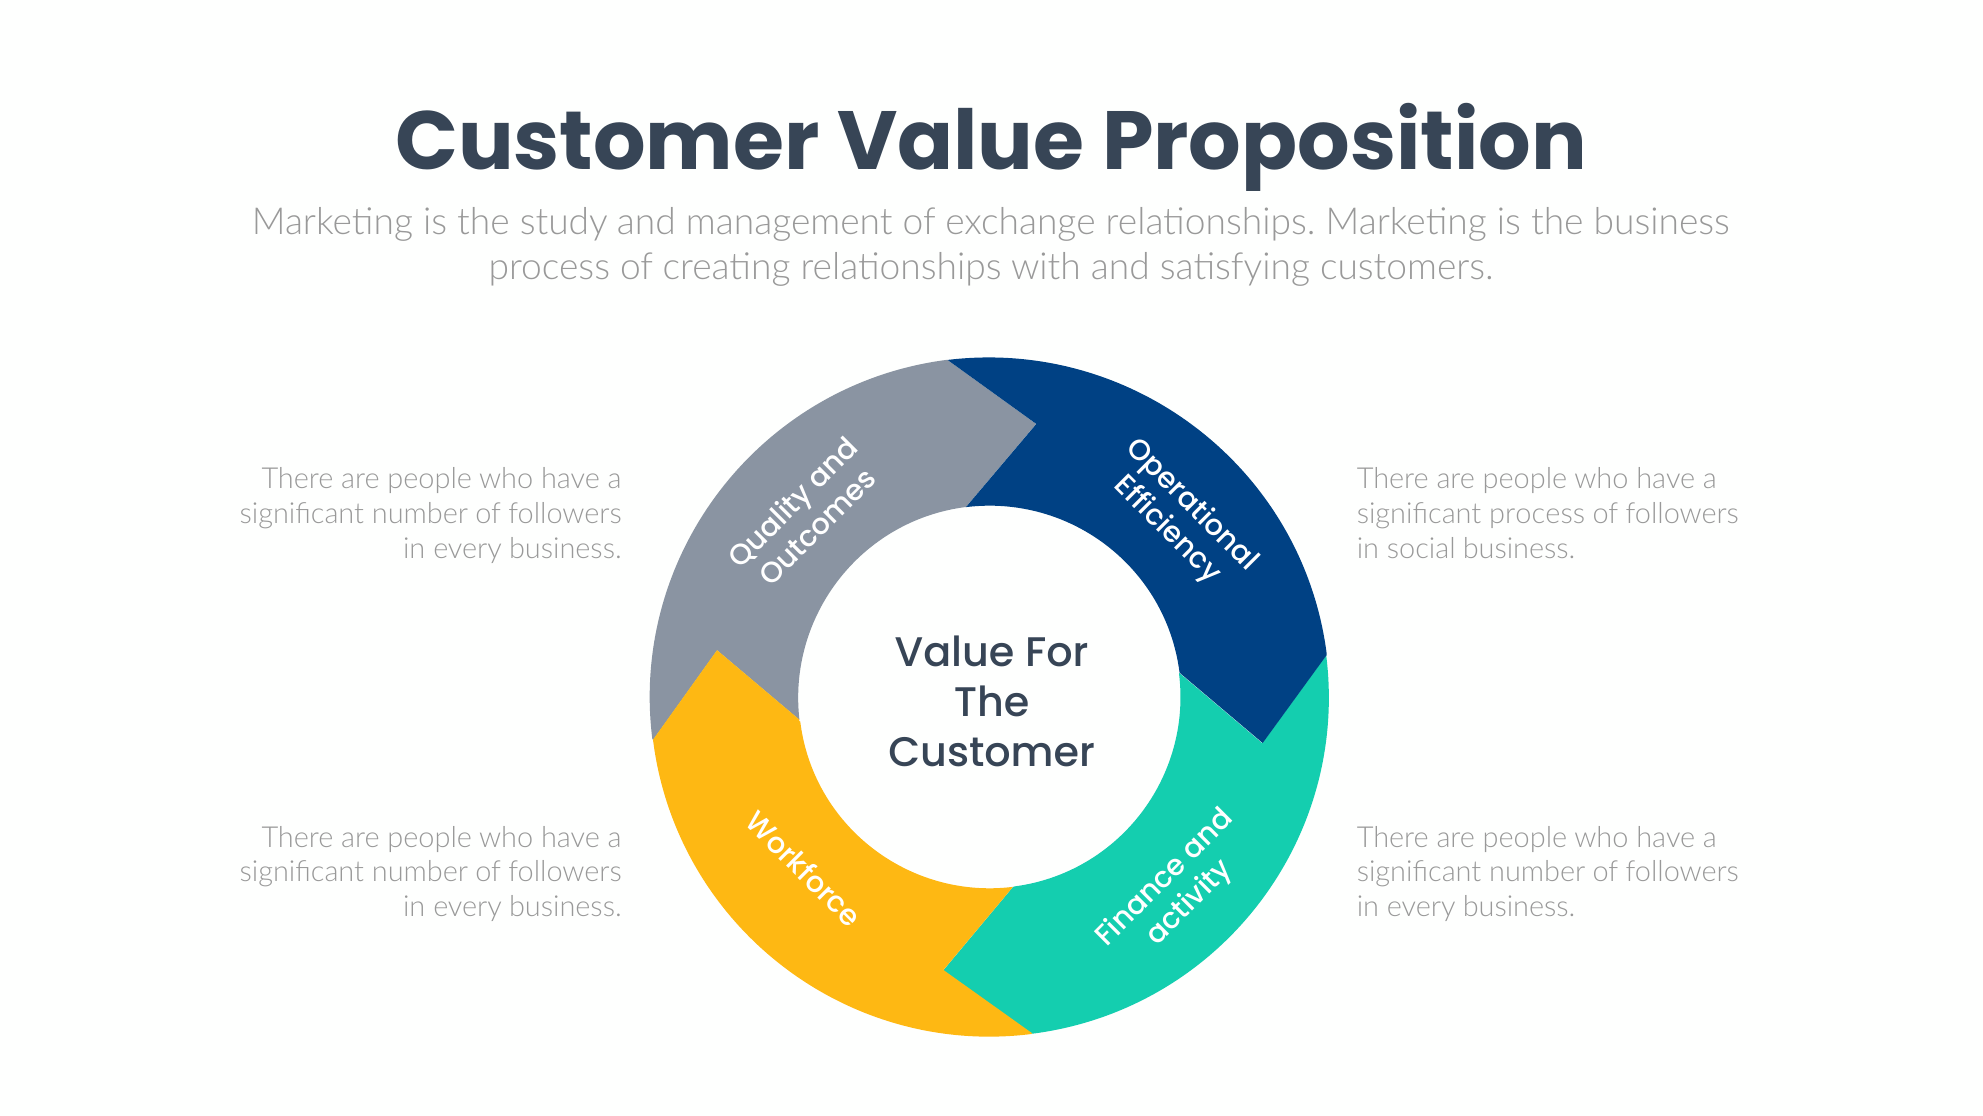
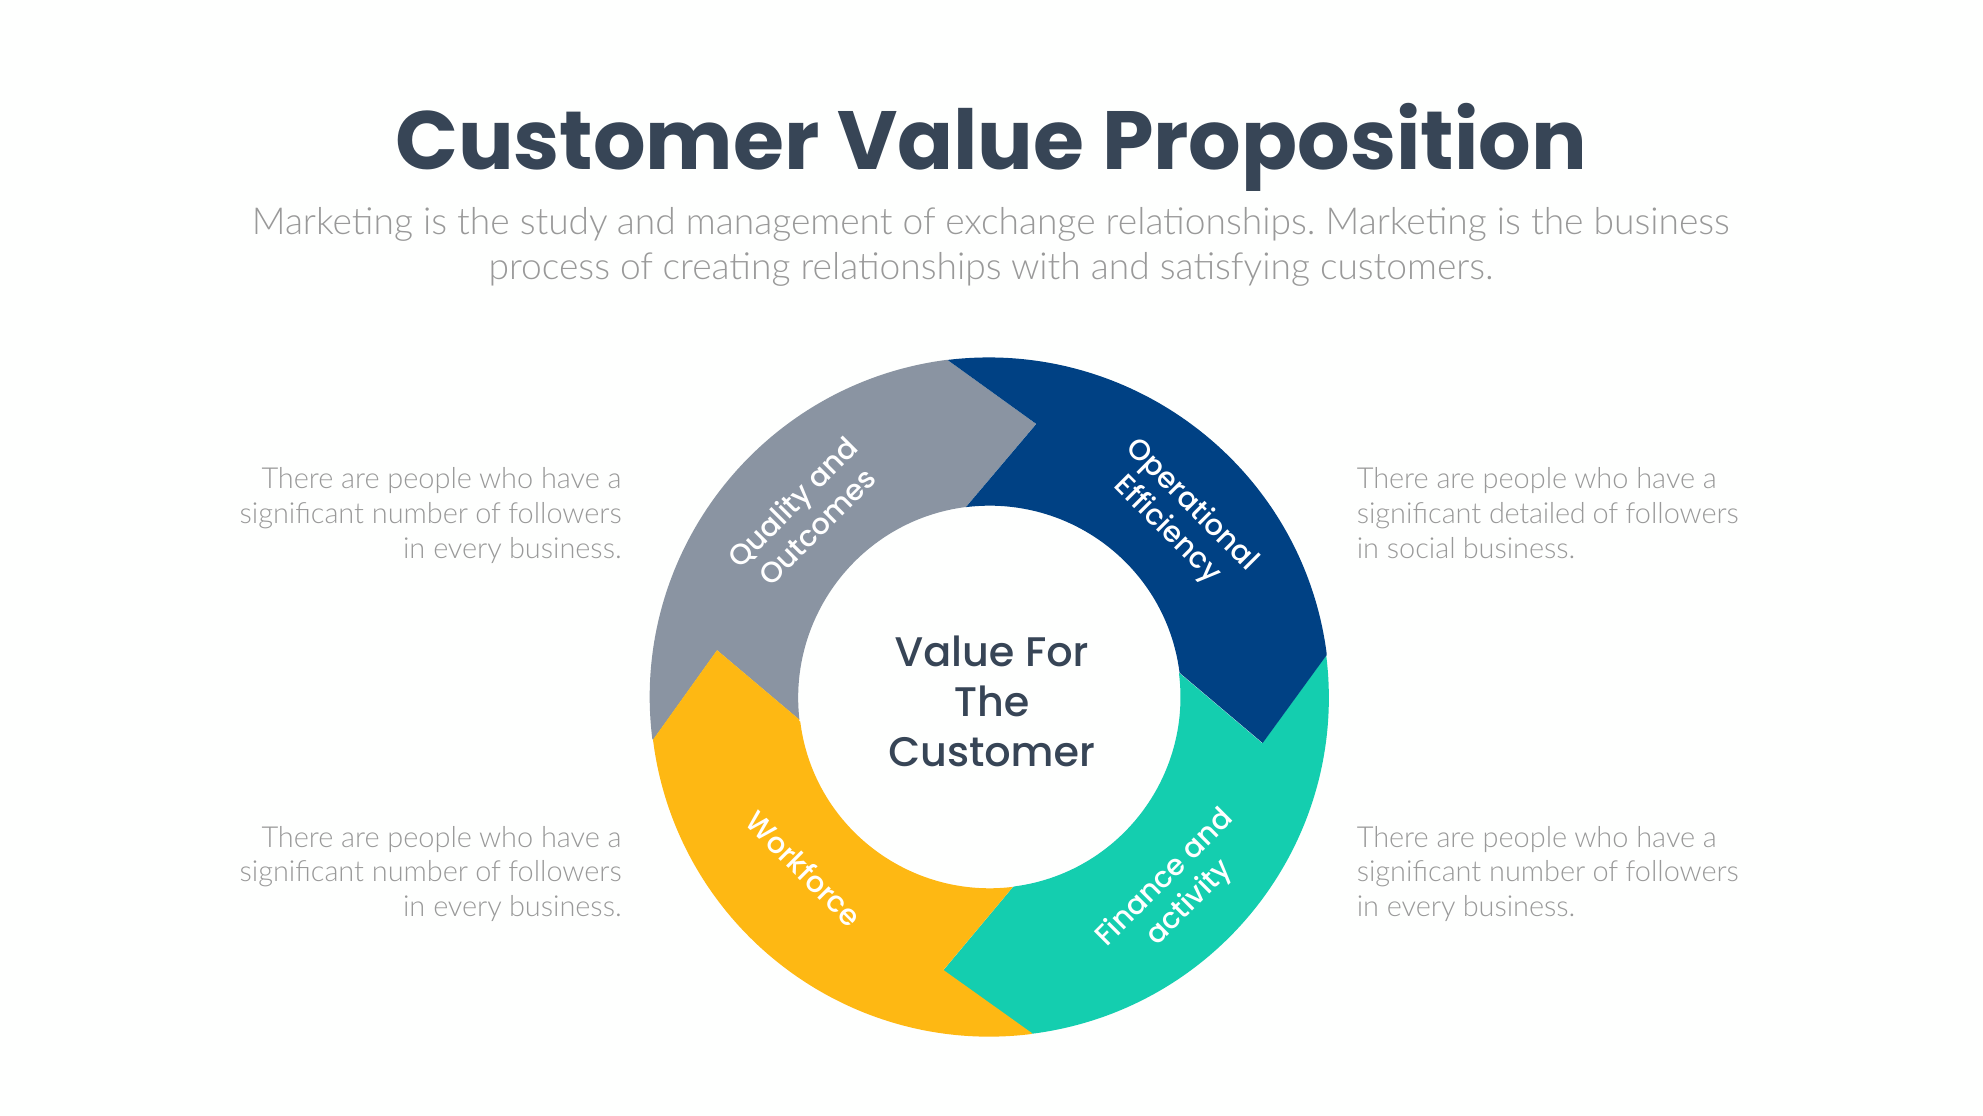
significant process: process -> detailed (1537, 514)
